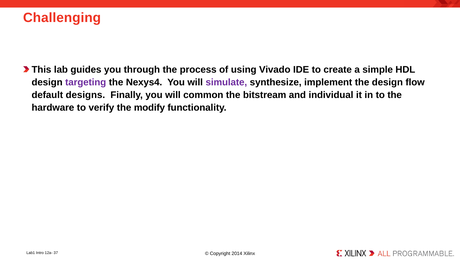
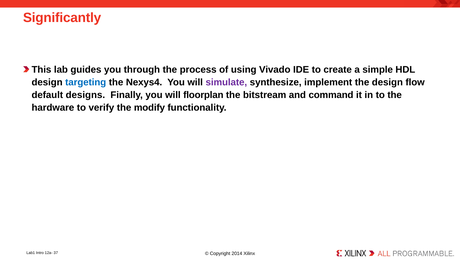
Challenging: Challenging -> Significantly (62, 18)
targeting colour: purple -> blue (86, 82)
common: common -> floorplan (203, 95)
individual: individual -> command (331, 95)
